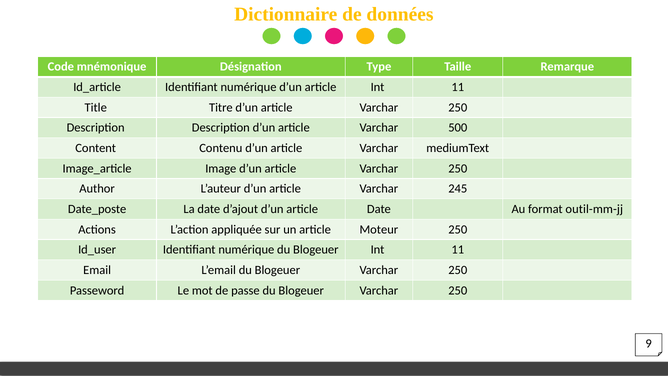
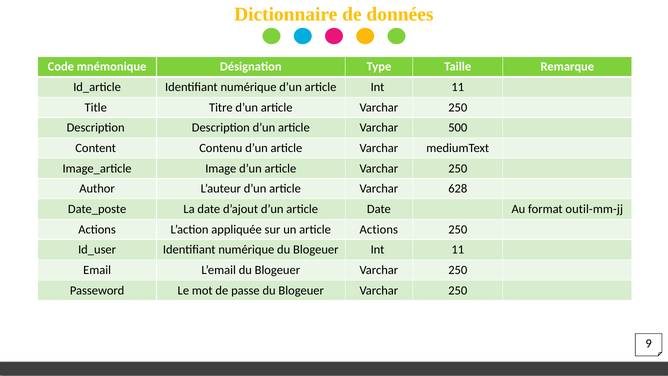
245: 245 -> 628 (458, 189)
article Moteur: Moteur -> Actions (379, 229)
